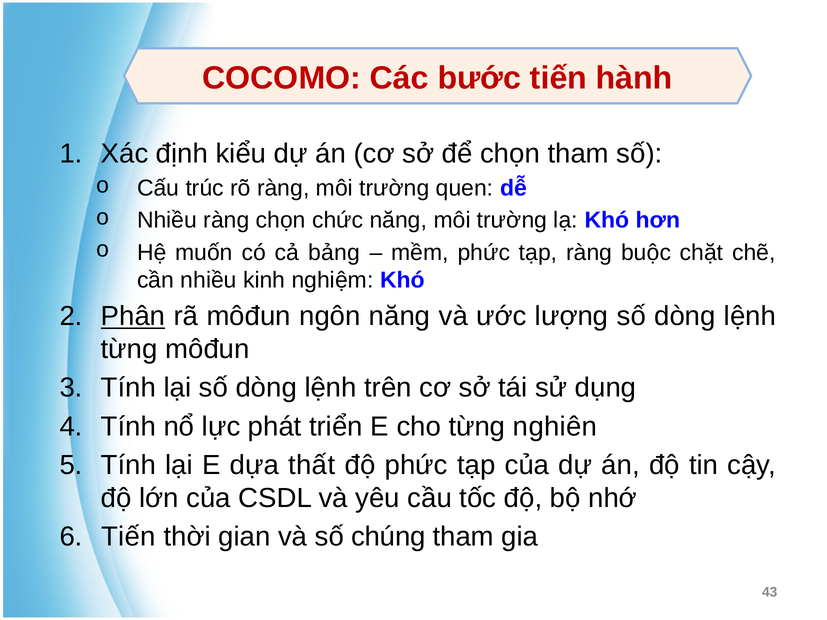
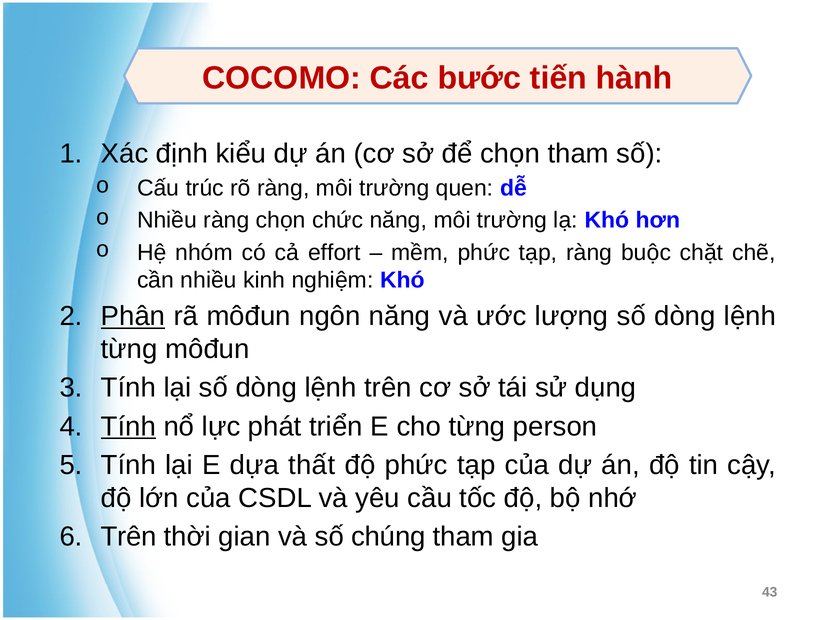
muốn: muốn -> nhóm (204, 253)
bảng: bảng -> effort (334, 253)
Tính underline: none -> present (128, 427)
nghiên: nghiên -> person (555, 427)
Tiến: Tiến -> Trên (129, 537)
